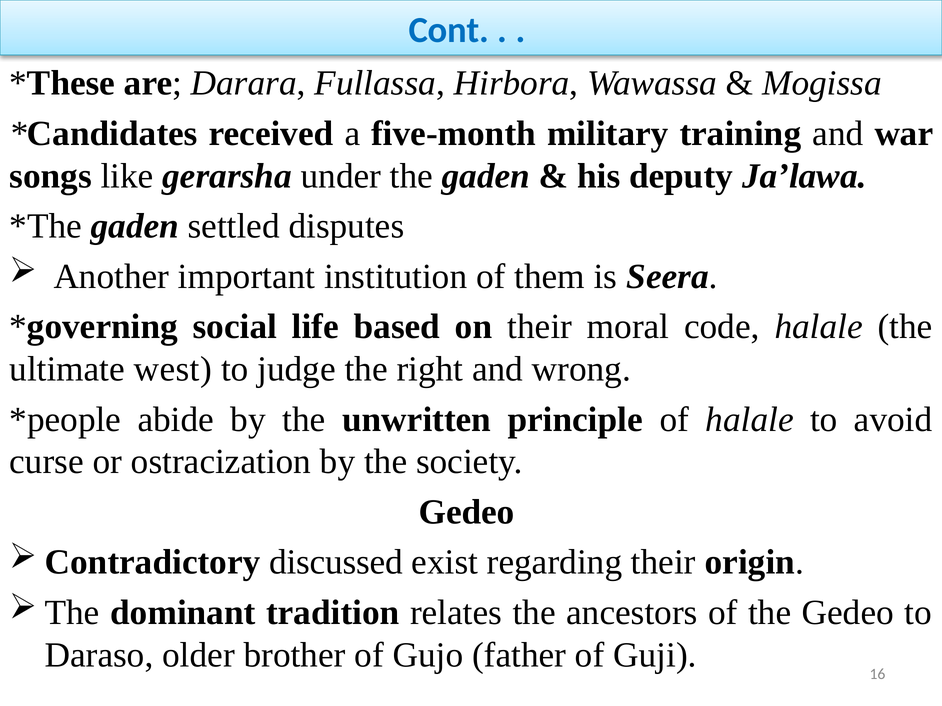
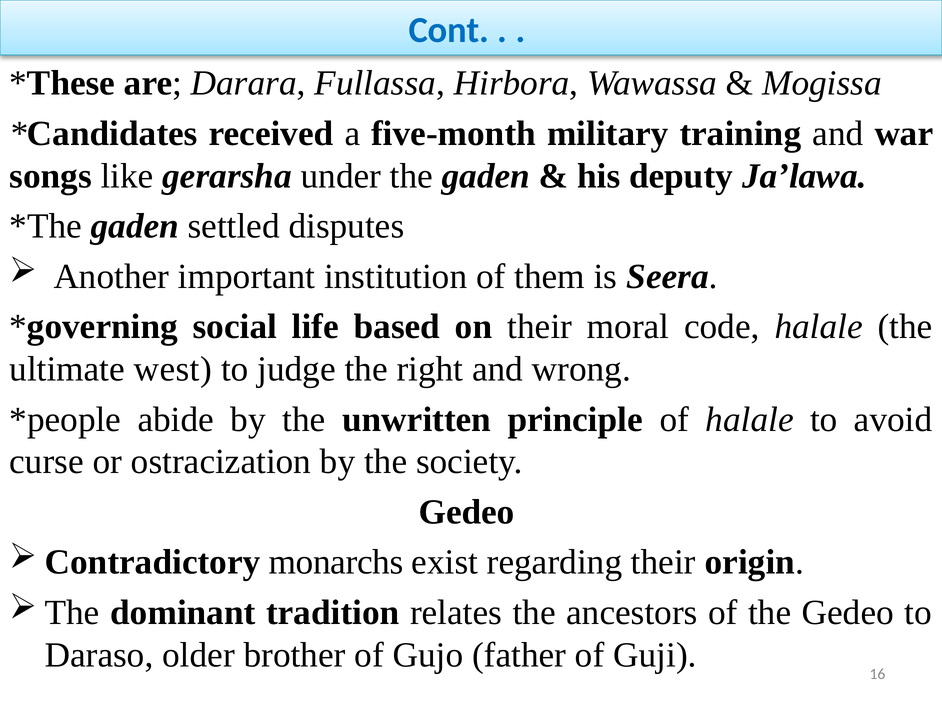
discussed: discussed -> monarchs (336, 563)
